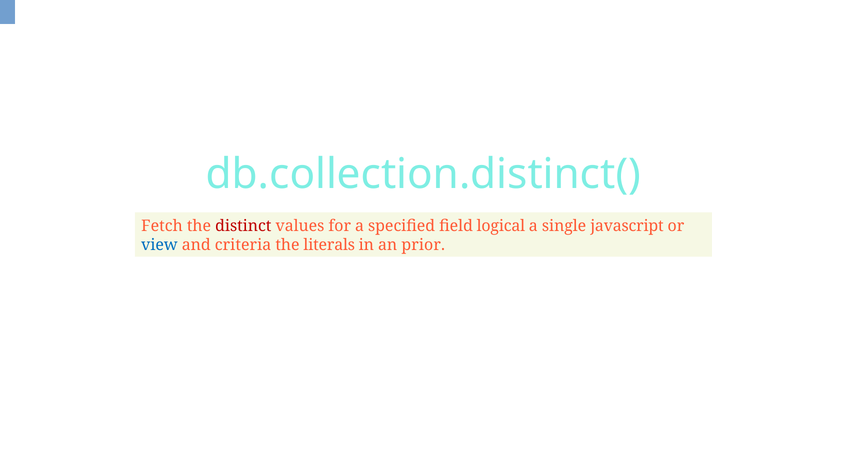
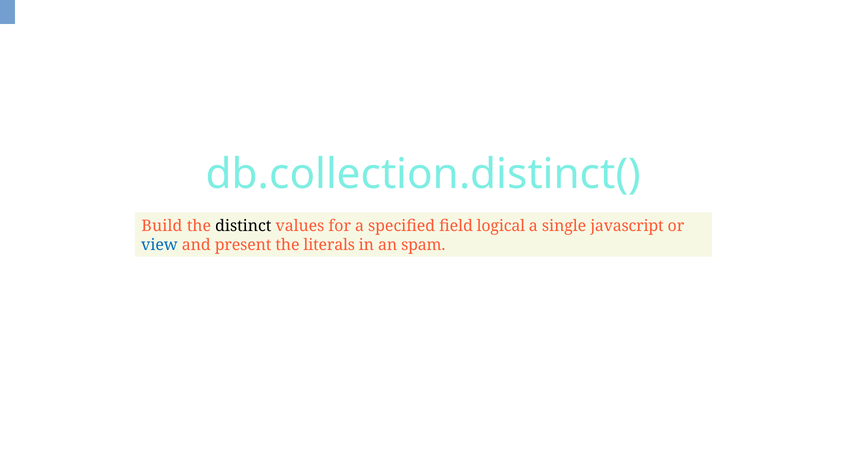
Fetch: Fetch -> Build (162, 226)
distinct colour: red -> black (243, 226)
criteria: criteria -> present (243, 245)
prior: prior -> spam (423, 245)
